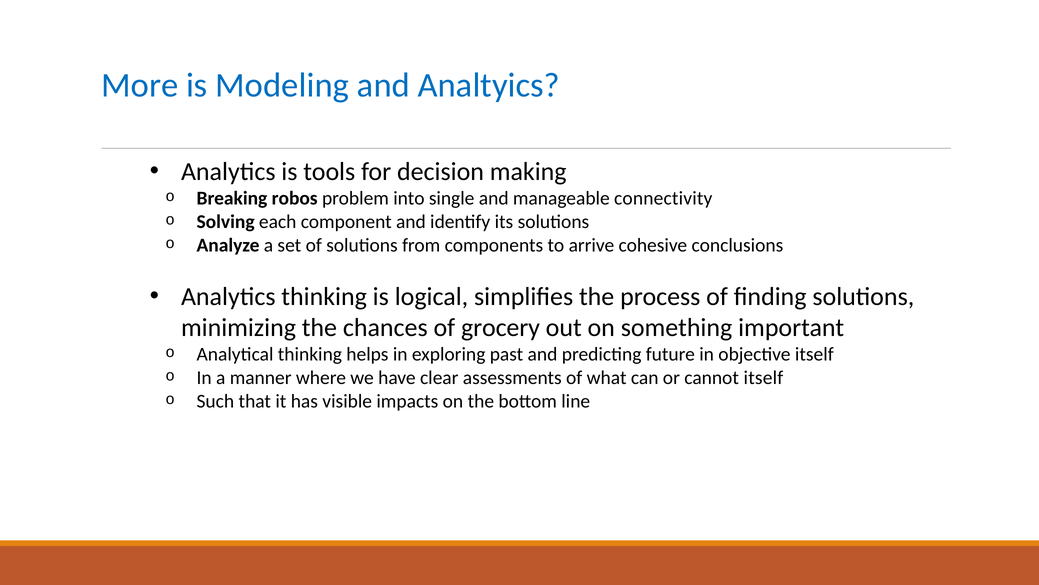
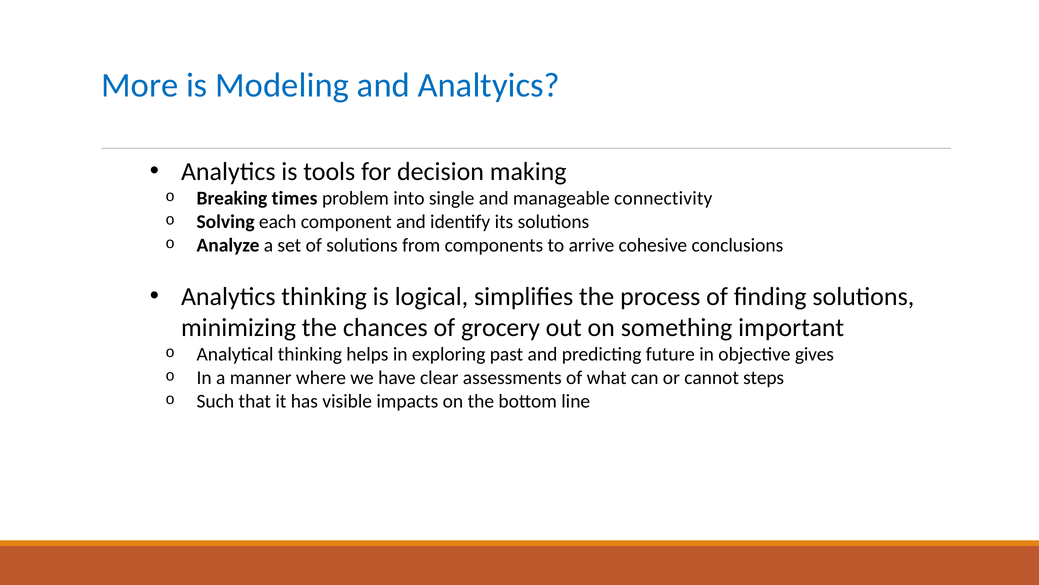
robos: robos -> times (295, 198)
objective itself: itself -> gives (814, 354)
cannot itself: itself -> steps (764, 378)
